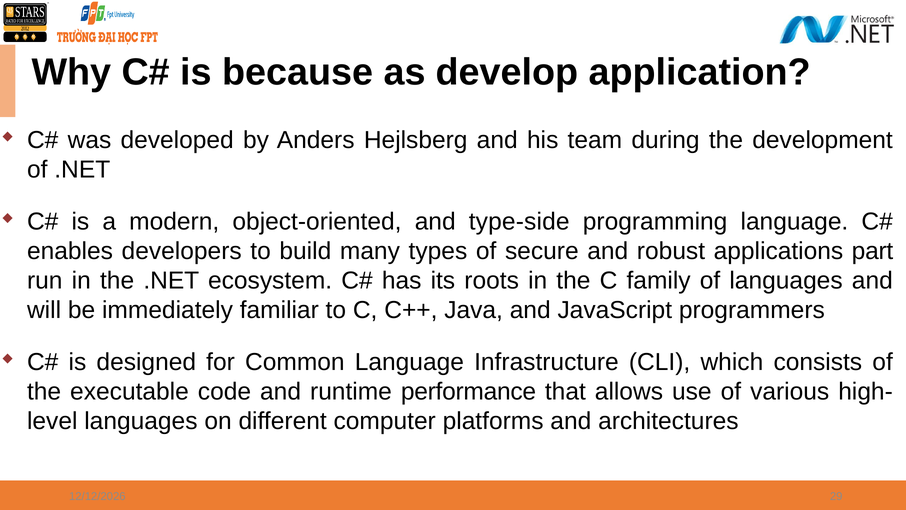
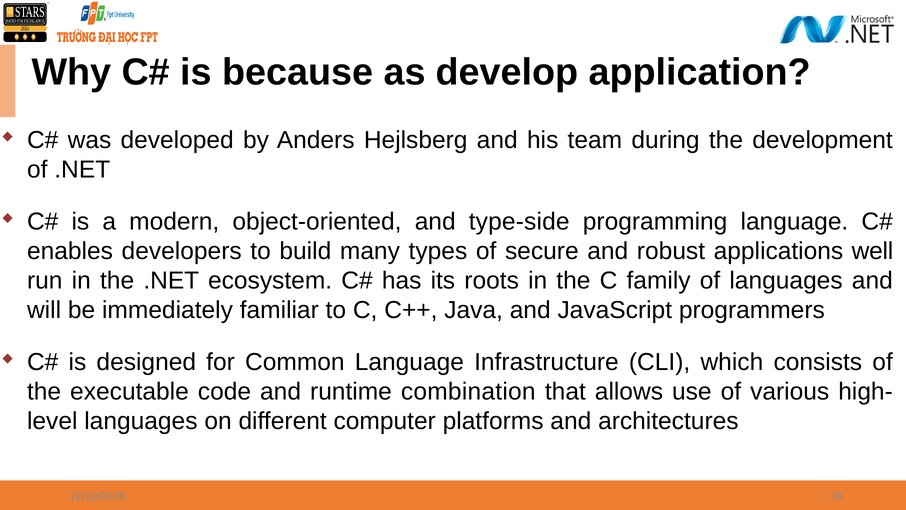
part: part -> well (872, 251)
performance: performance -> combination (468, 391)
